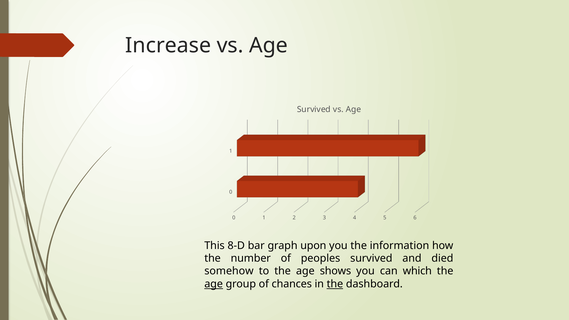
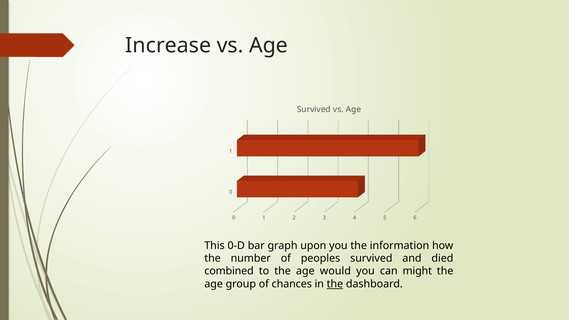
8-D: 8-D -> 0-D (236, 246)
somehow: somehow -> combined (229, 271)
shows: shows -> would (335, 271)
which: which -> might (417, 271)
age underline: present -> none (214, 284)
